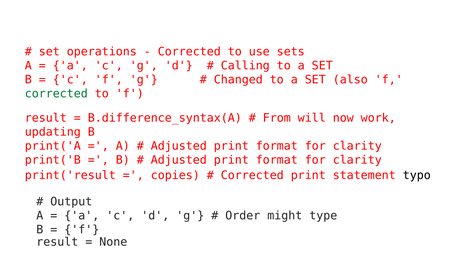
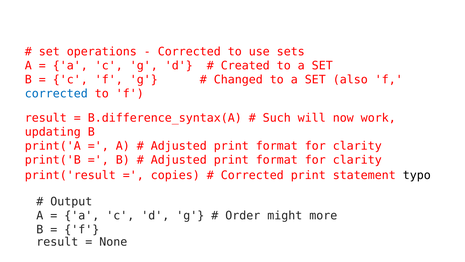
Calling: Calling -> Created (245, 65)
corrected colour: green -> blue (56, 93)
From: From -> Such (277, 118)
type: type -> more (323, 215)
